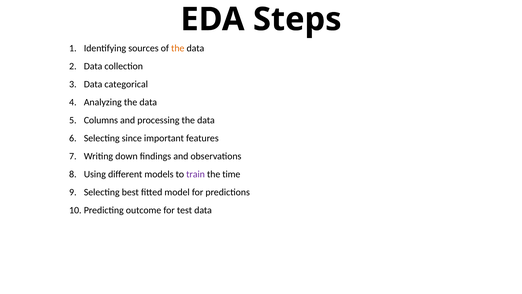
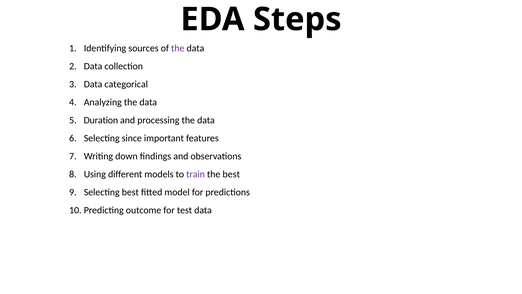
the colour: orange -> purple (178, 48)
Columns: Columns -> Duration (101, 120)
the time: time -> best (231, 174)
